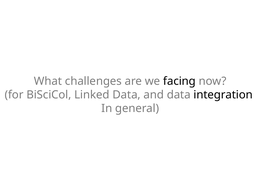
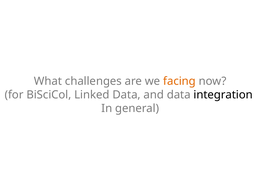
facing colour: black -> orange (179, 81)
